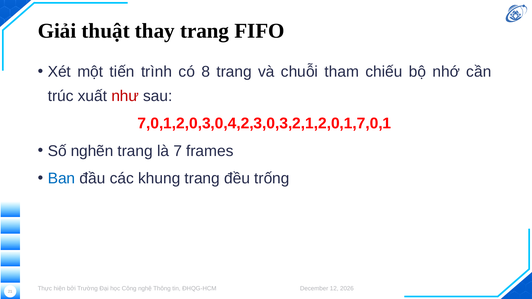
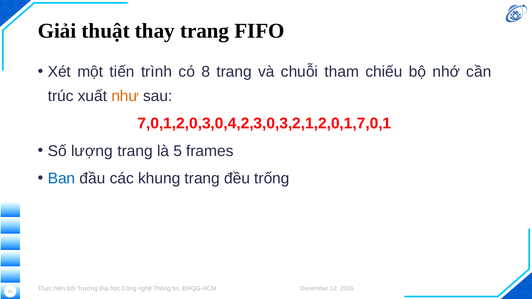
như colour: red -> orange (125, 96)
nghẽn: nghẽn -> lượng (92, 151)
7: 7 -> 5 (178, 151)
